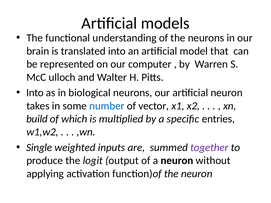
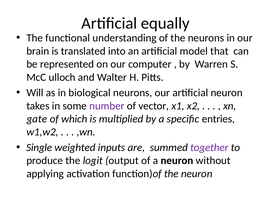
models: models -> equally (165, 23)
Into: Into -> Will (35, 93)
number colour: blue -> purple (107, 106)
build: build -> gate (37, 119)
